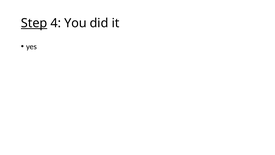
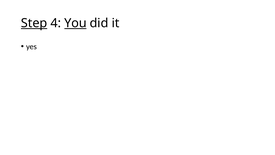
You underline: none -> present (75, 23)
